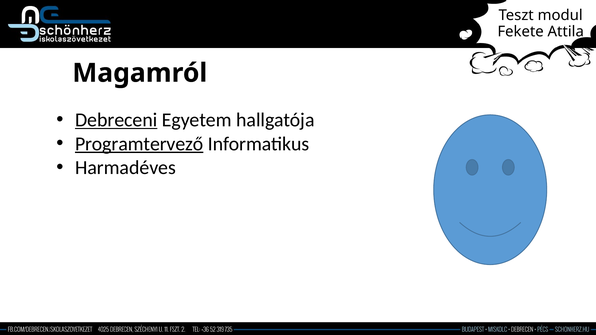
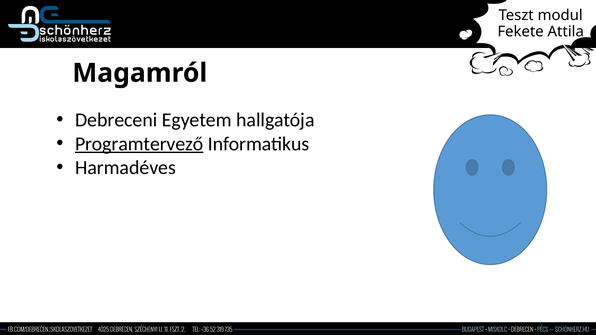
Debreceni underline: present -> none (116, 120)
